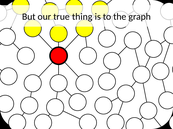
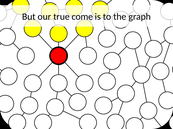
thing: thing -> come (82, 17)
